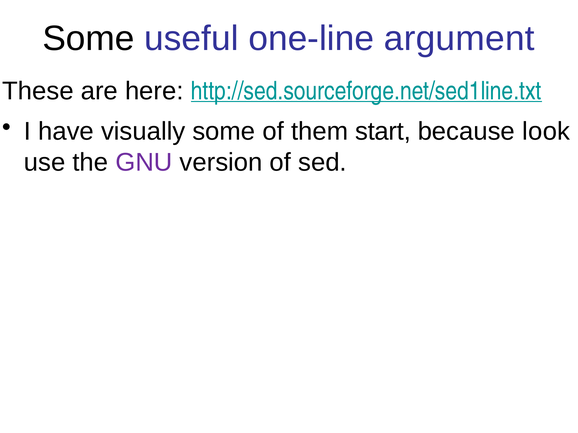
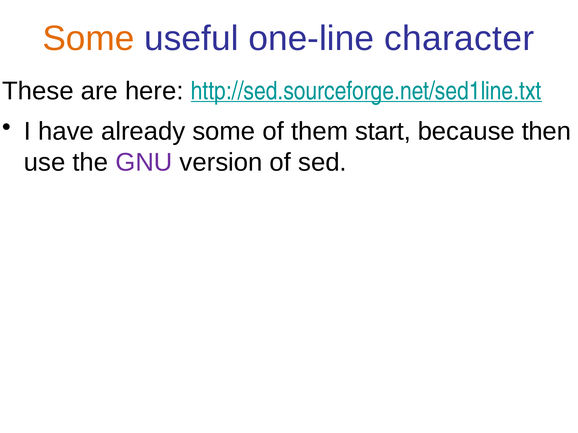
Some colour: black -> orange (88, 39)
argument: argument -> character (459, 39)
visually: visually -> already (143, 132)
look: look -> then (546, 132)
